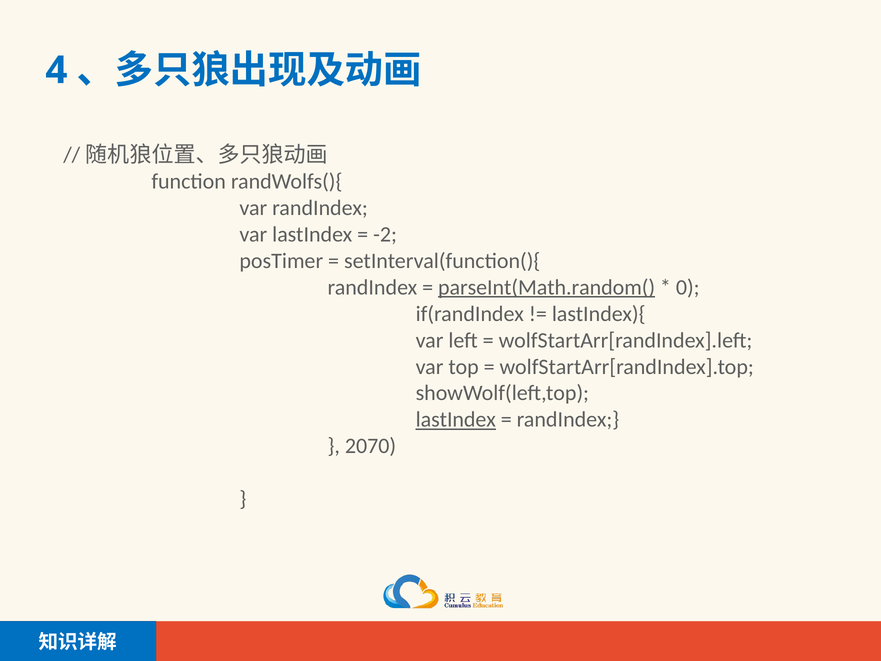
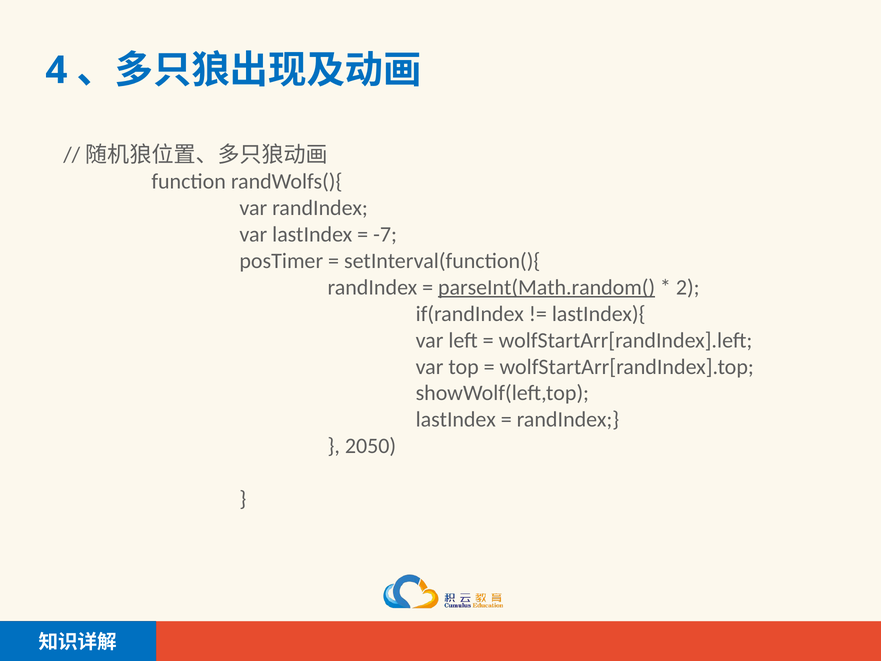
-2: -2 -> -7 (385, 234)
0: 0 -> 2 (688, 287)
lastIndex underline: present -> none (456, 419)
2070: 2070 -> 2050 (371, 446)
